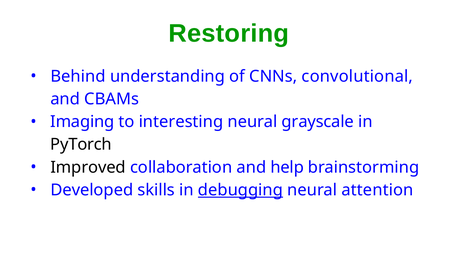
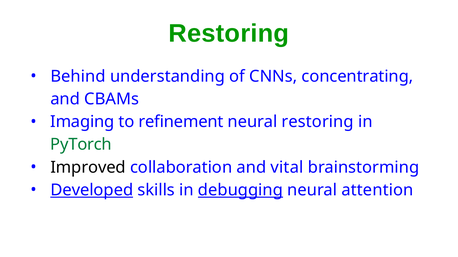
convolutional: convolutional -> concentrating (357, 76)
interesting: interesting -> refinement (181, 122)
neural grayscale: grayscale -> restoring (318, 122)
PyTorch colour: black -> green (81, 145)
help: help -> vital (287, 168)
Developed underline: none -> present (92, 191)
